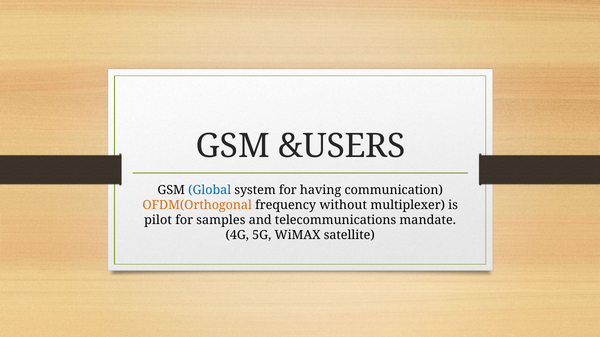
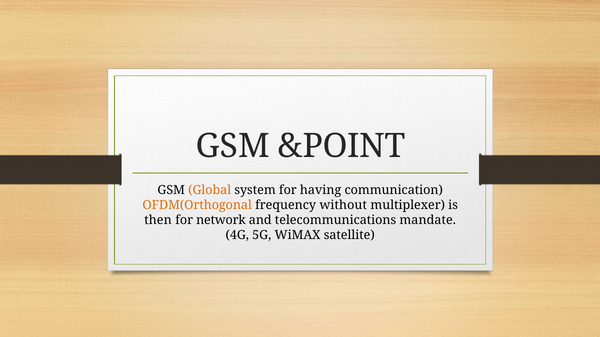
&USERS: &USERS -> &POINT (342, 147)
Global colour: blue -> orange (210, 191)
pilot: pilot -> then (158, 221)
samples: samples -> network (221, 221)
